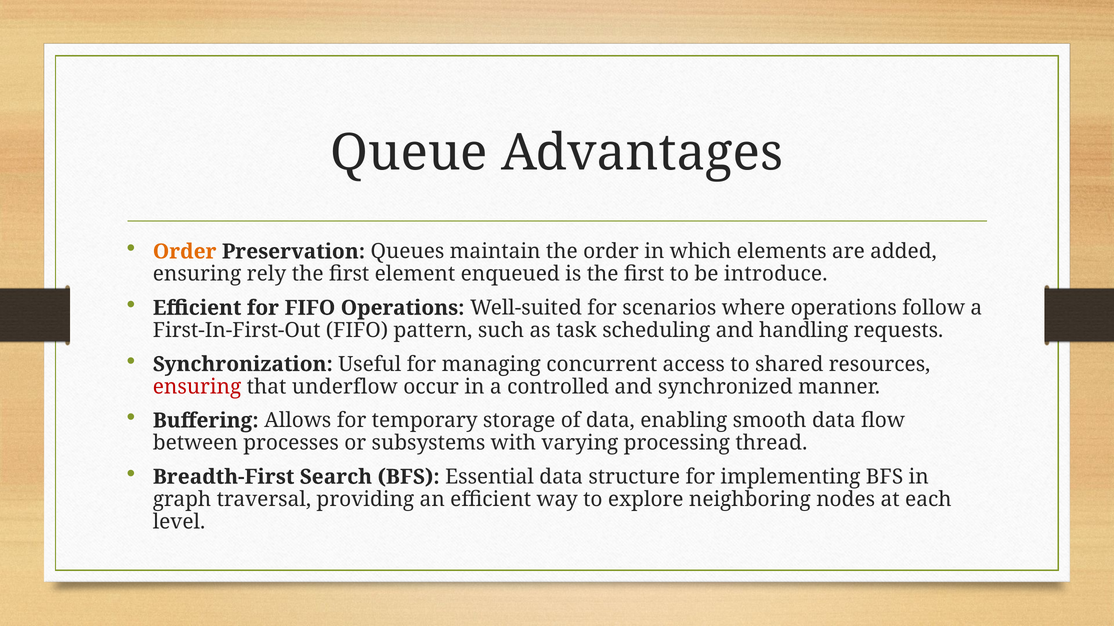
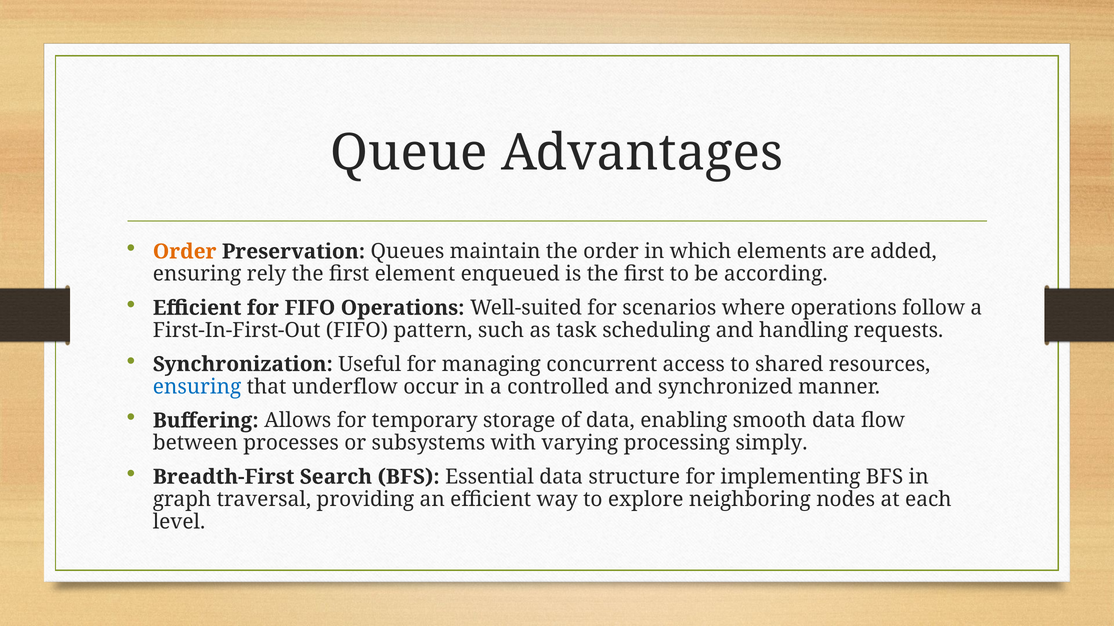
introduce: introduce -> according (776, 274)
ensuring colour: red -> blue (197, 387)
thread: thread -> simply (771, 444)
